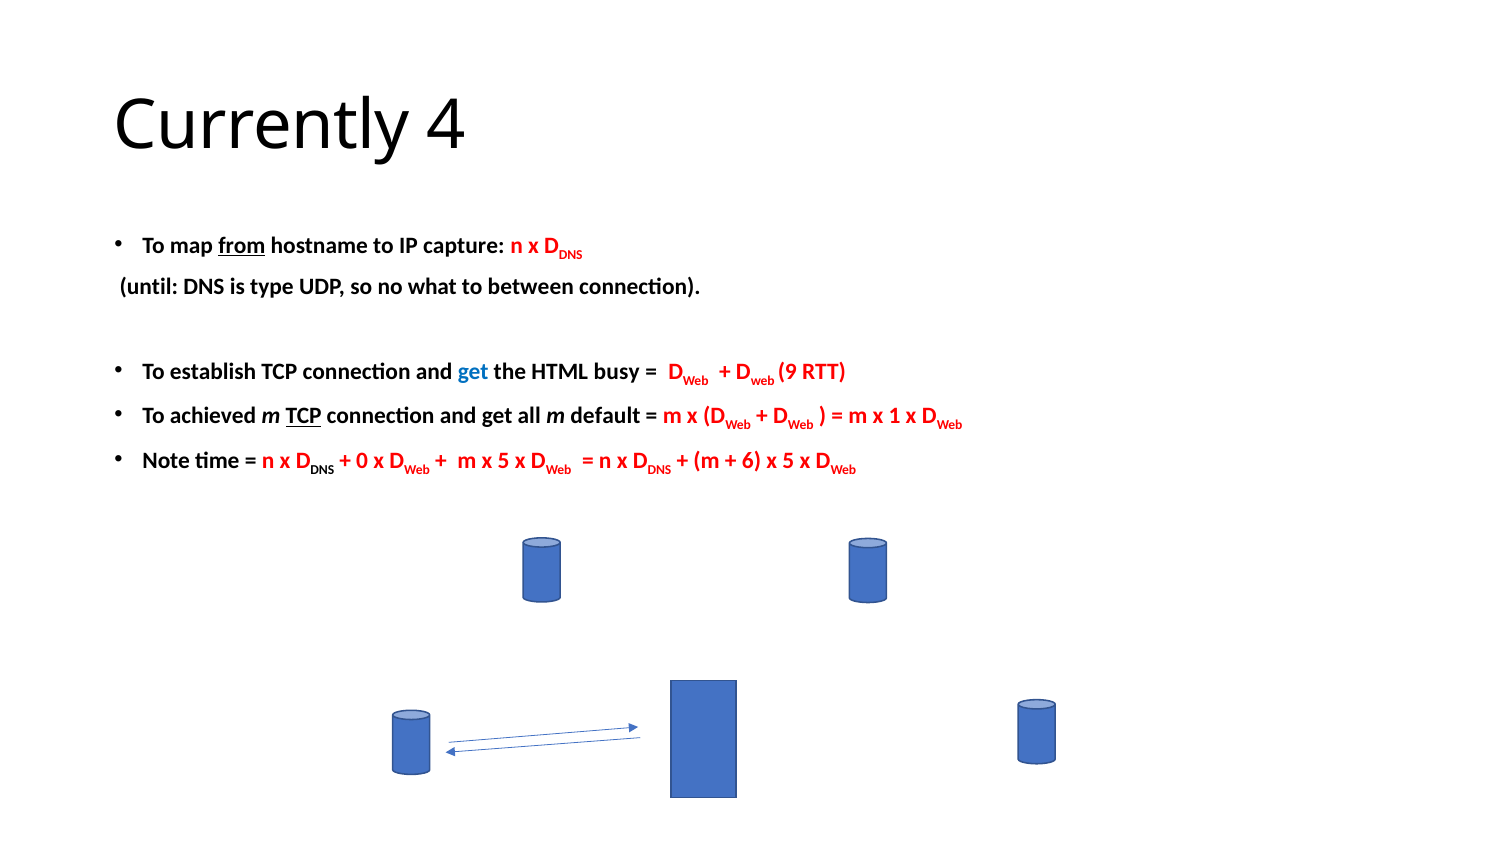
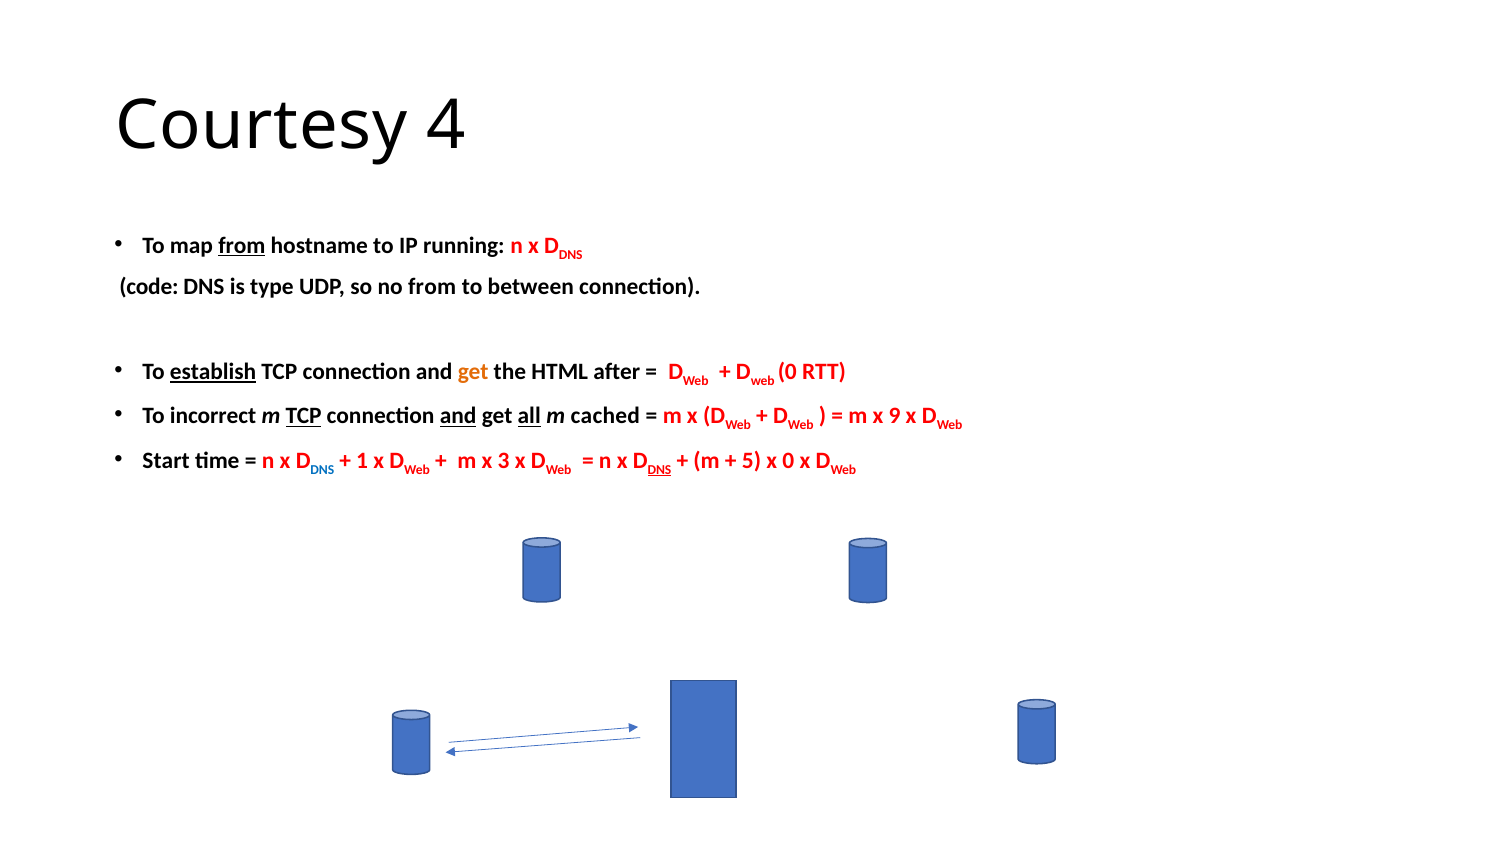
Currently: Currently -> Courtesy (261, 126)
capture: capture -> running (464, 245)
until: until -> code (149, 287)
no what: what -> from (432, 287)
establish underline: none -> present (213, 372)
get colour: blue -> orange (473, 372)
busy: busy -> after (617, 372)
9: 9 -> 0 (787, 372)
achieved: achieved -> incorrect (213, 416)
and underline: none -> present (458, 416)
all underline: none -> present (529, 416)
default: default -> cached (605, 416)
1: 1 -> 9 (895, 416)
Note: Note -> Start (166, 461)
DNS colour: black -> blue (322, 470)
0: 0 -> 1 (362, 461)
m x 5: 5 -> 3 (504, 461)
DNS underline: none -> present (659, 470)
6: 6 -> 5 (752, 461)
5: 5 -> 0 (788, 461)
